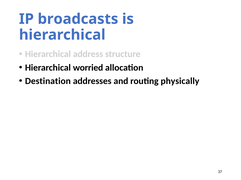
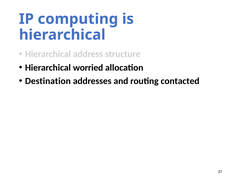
broadcasts: broadcasts -> computing (78, 19)
physically: physically -> contacted (180, 81)
